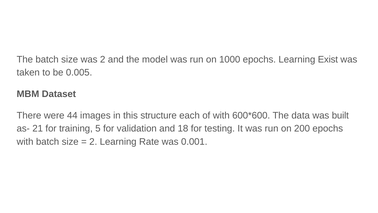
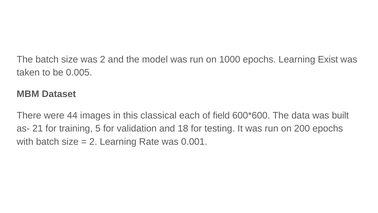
structure: structure -> classical (159, 115)
of with: with -> field (221, 115)
